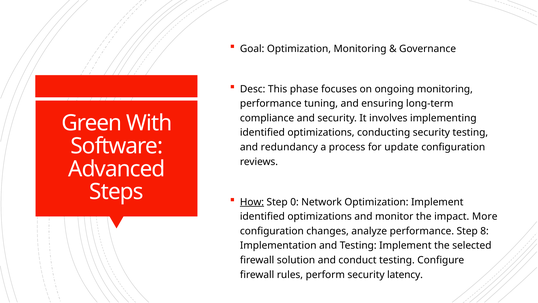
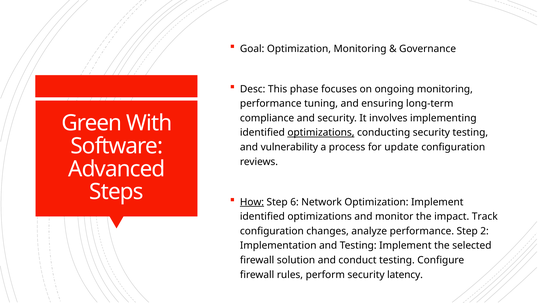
optimizations underline: none -> present (321, 132)
redundancy: redundancy -> vulnerability (289, 147)
0: 0 -> 6 (294, 202)
More: More -> Track (485, 216)
8: 8 -> 2 (485, 231)
